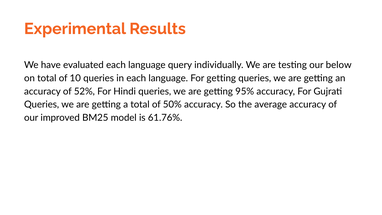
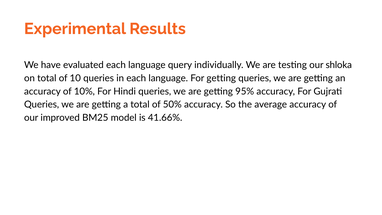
below: below -> shloka (339, 65)
52%: 52% -> 10% (84, 91)
61.76%: 61.76% -> 41.66% (165, 118)
